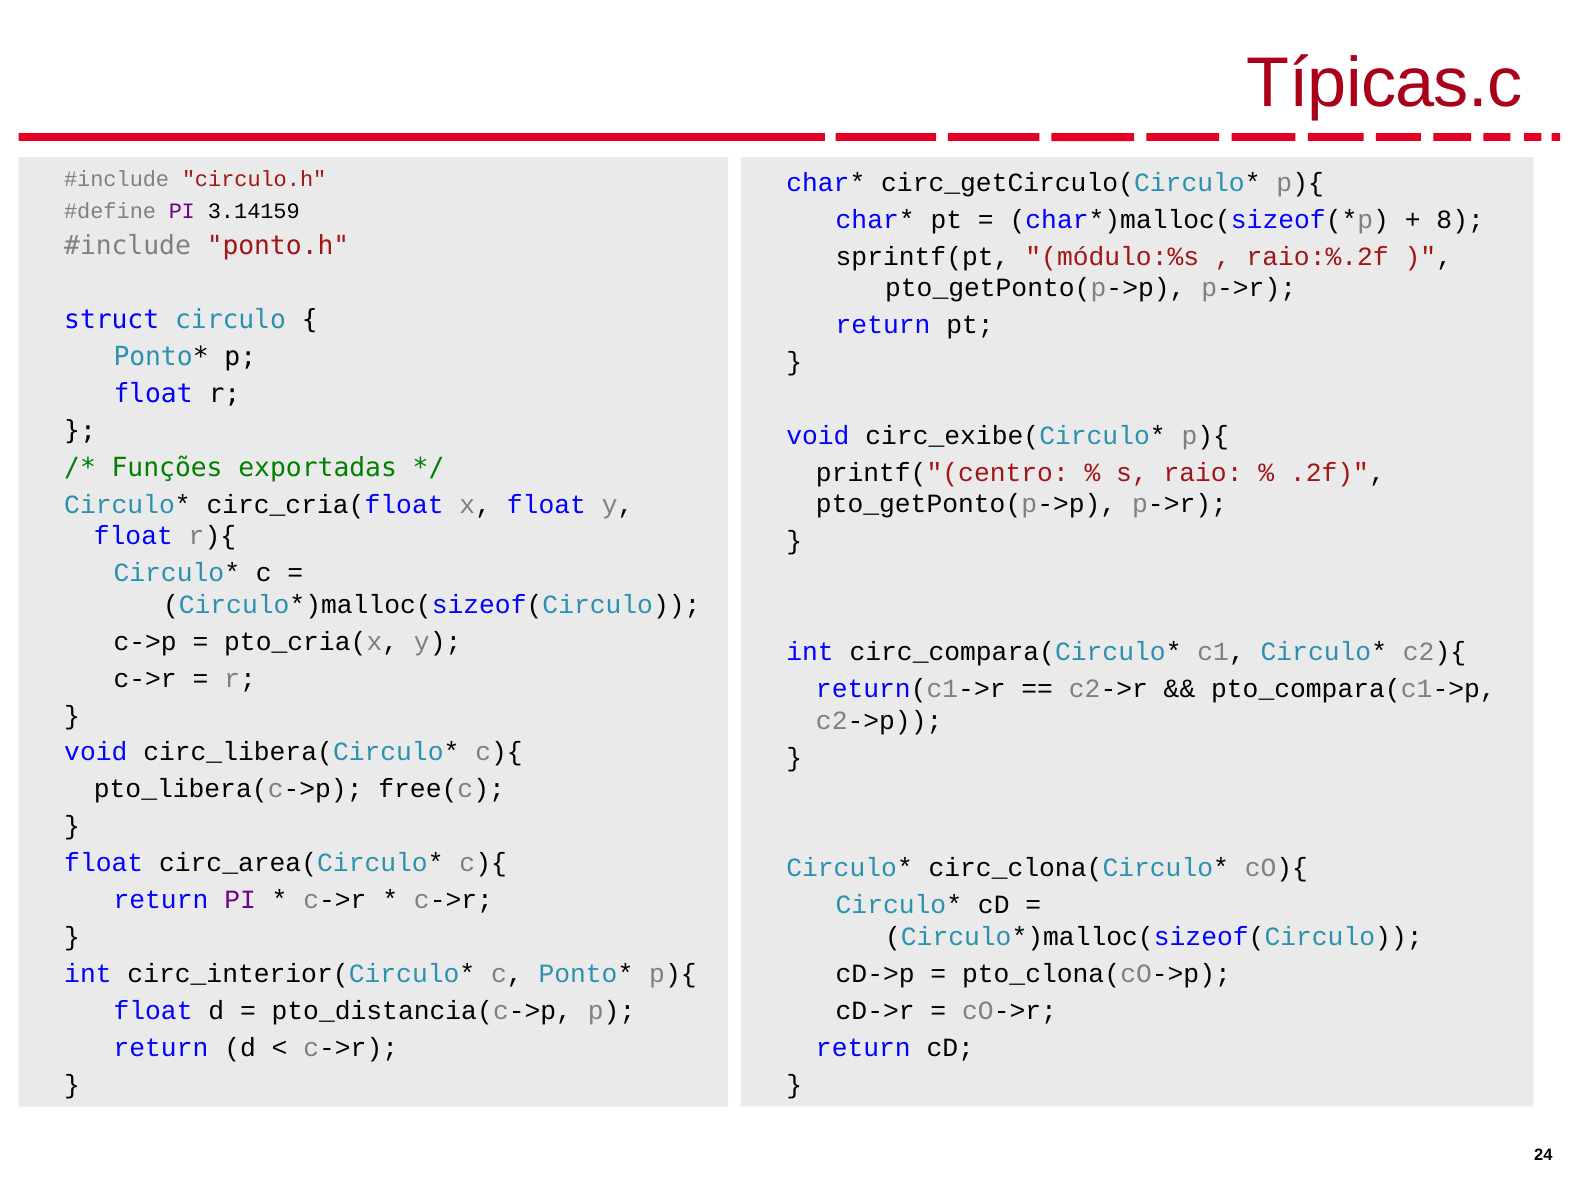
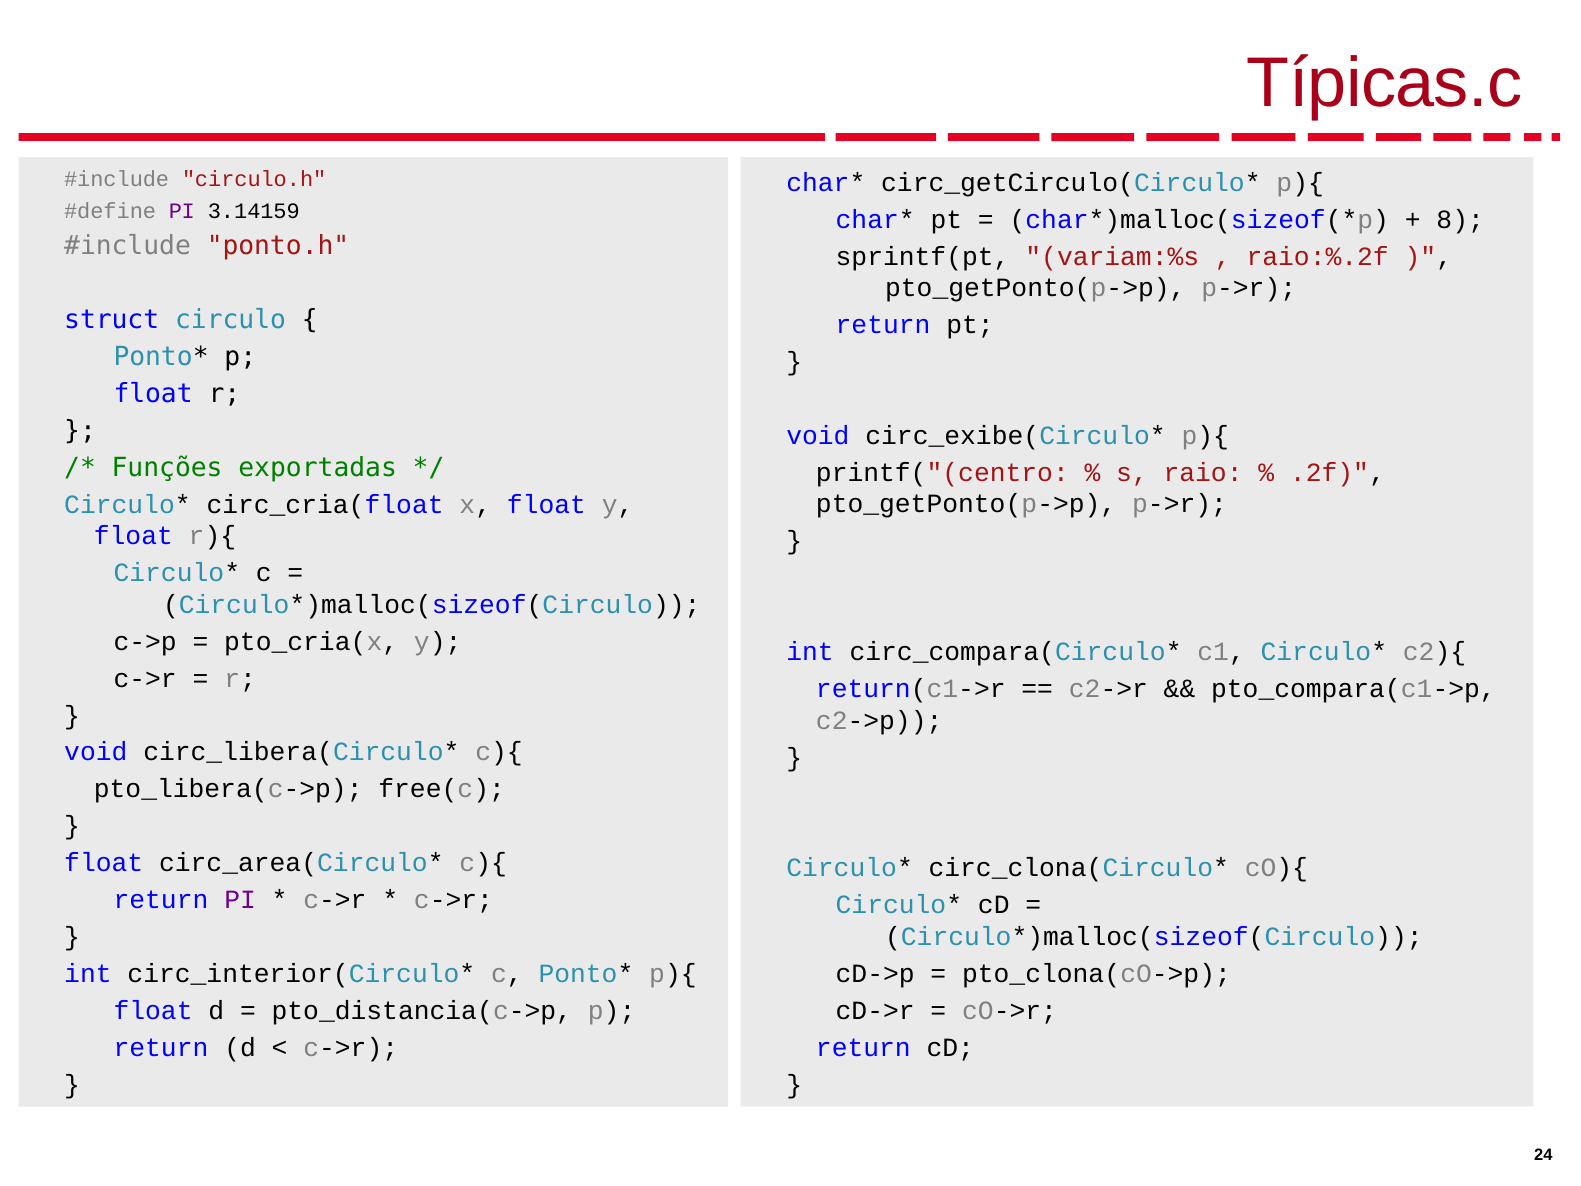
módulo:%s: módulo:%s -> variam:%s (1112, 256)
